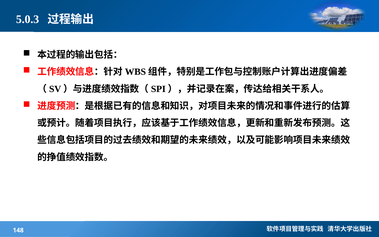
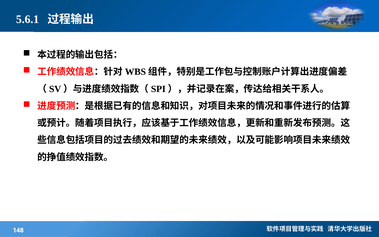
5.0.3: 5.0.3 -> 5.6.1 (28, 19)
